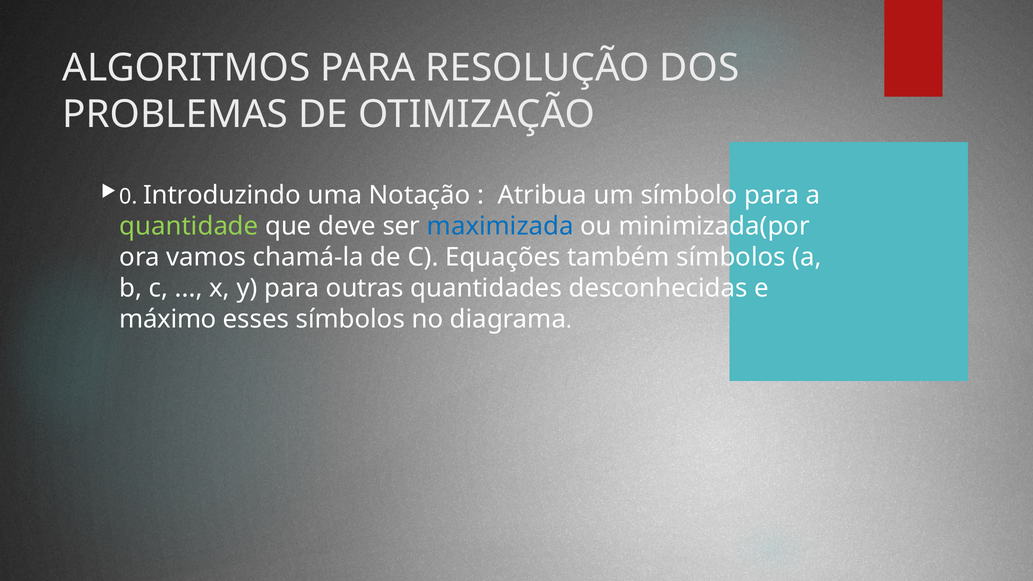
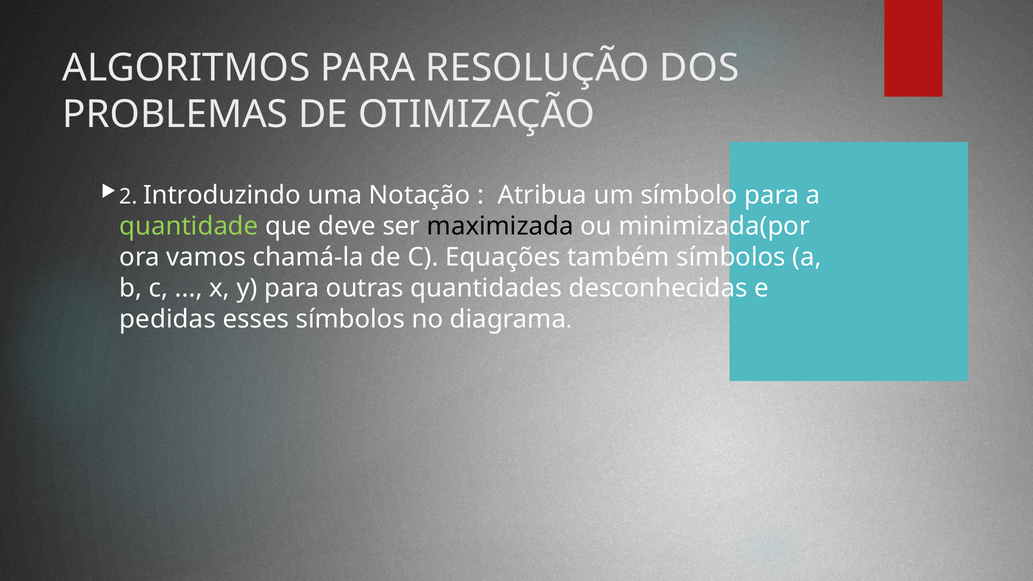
0: 0 -> 2 (128, 196)
maximizada colour: blue -> black (500, 226)
máximo: máximo -> pedidas (168, 319)
